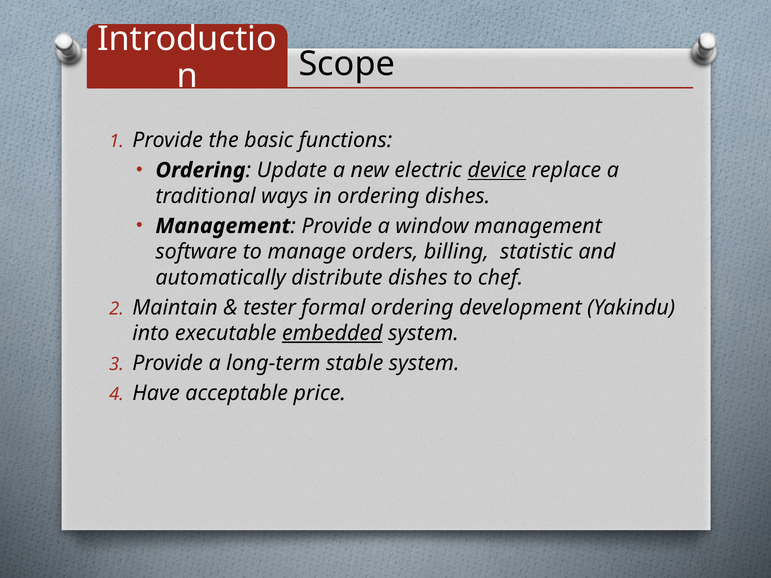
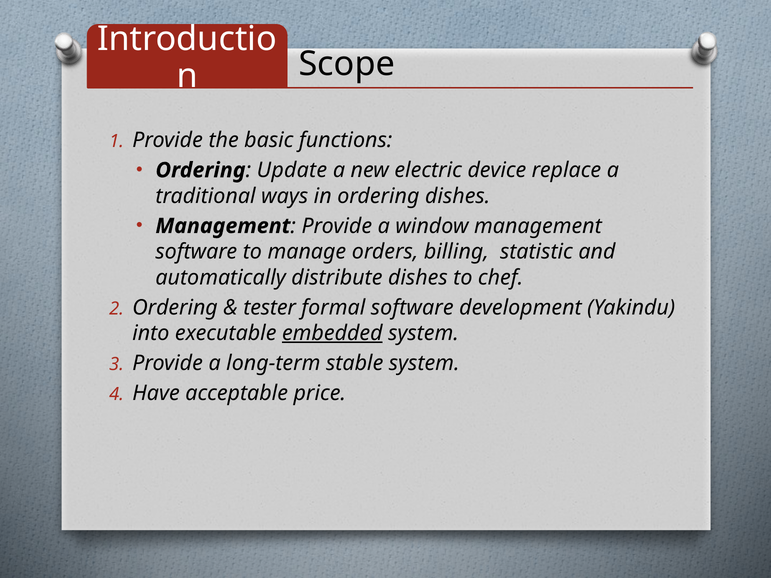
device underline: present -> none (497, 170)
Maintain: Maintain -> Ordering (175, 308)
formal ordering: ordering -> software (412, 308)
